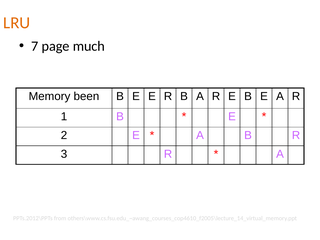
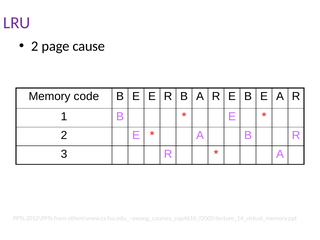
LRU colour: orange -> purple (17, 23)
7: 7 -> 2 (35, 46)
much: much -> cause (89, 46)
been: been -> code (86, 96)
